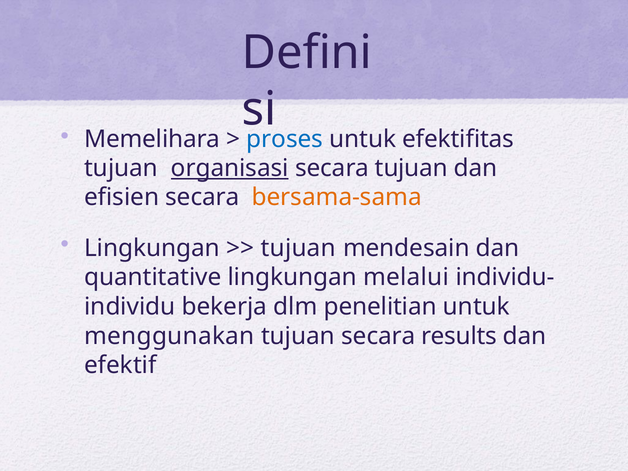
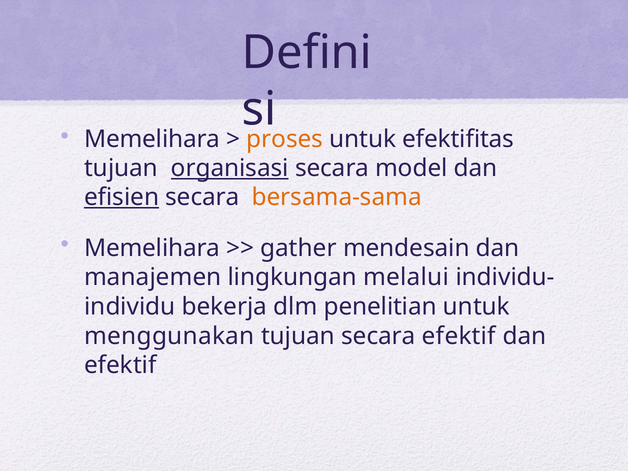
proses colour: blue -> orange (285, 139)
secara tujuan: tujuan -> model (411, 168)
eﬁsien underline: none -> present (122, 197)
Lingkungan: Lingkungan -> Memelihara (152, 248)
tujuan: tujuan -> gather (298, 248)
quantitative: quantitative -> manajemen (153, 277)
secara results: results -> efektif (459, 336)
